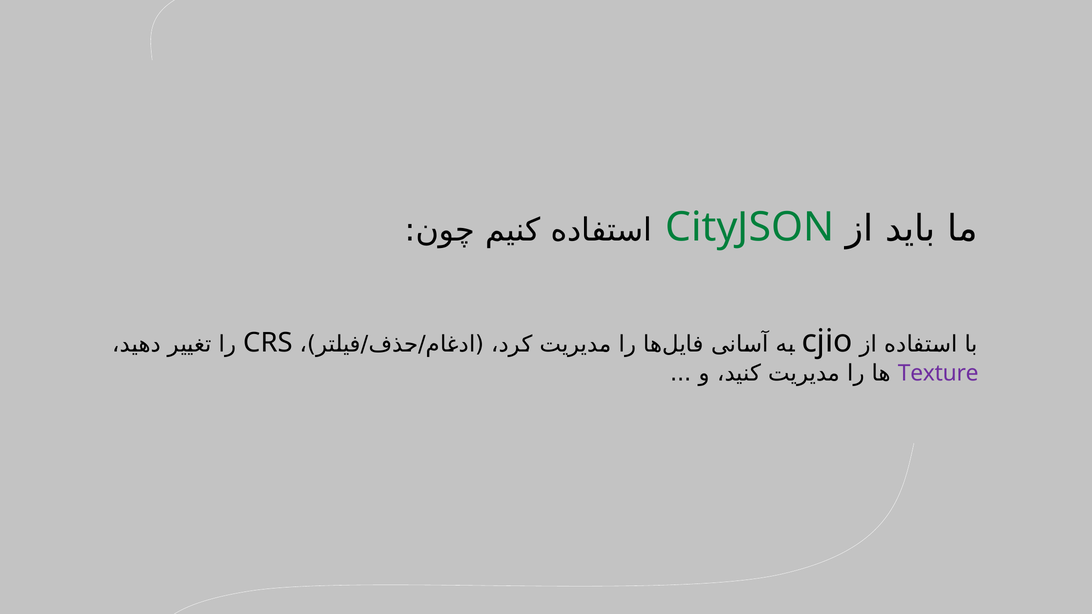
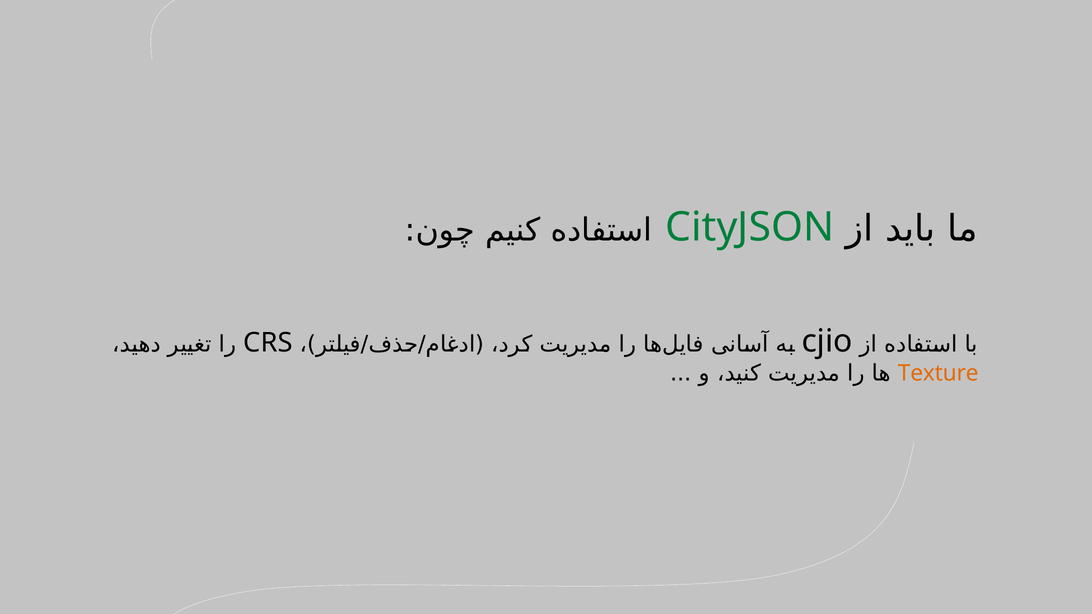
Texture colour: purple -> orange (938, 373)
